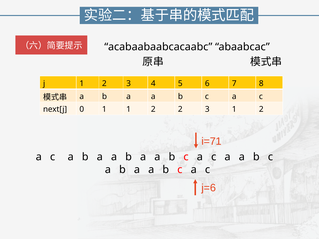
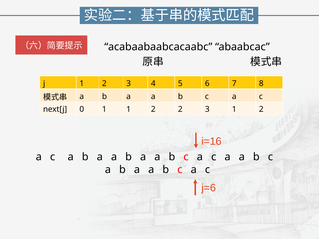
i=71: i=71 -> i=16 (211, 141)
